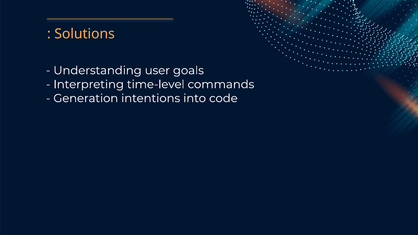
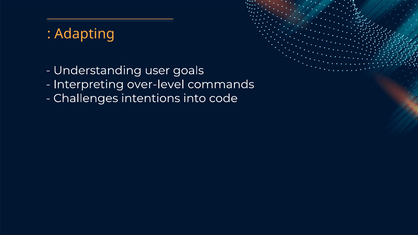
Solutions: Solutions -> Adapting (85, 34)
time-level: time-level -> over-level (156, 84)
Generation: Generation -> Challenges (86, 98)
